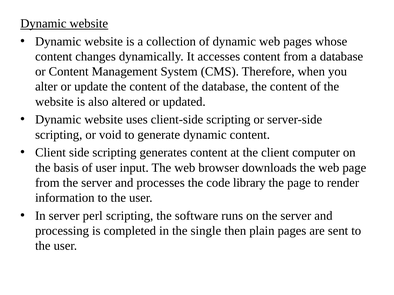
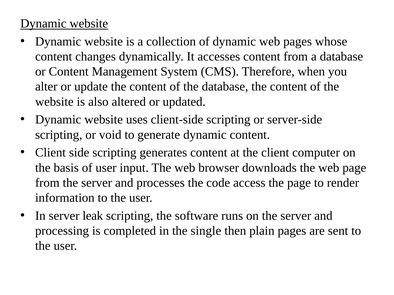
library: library -> access (249, 183)
perl: perl -> leak (93, 216)
